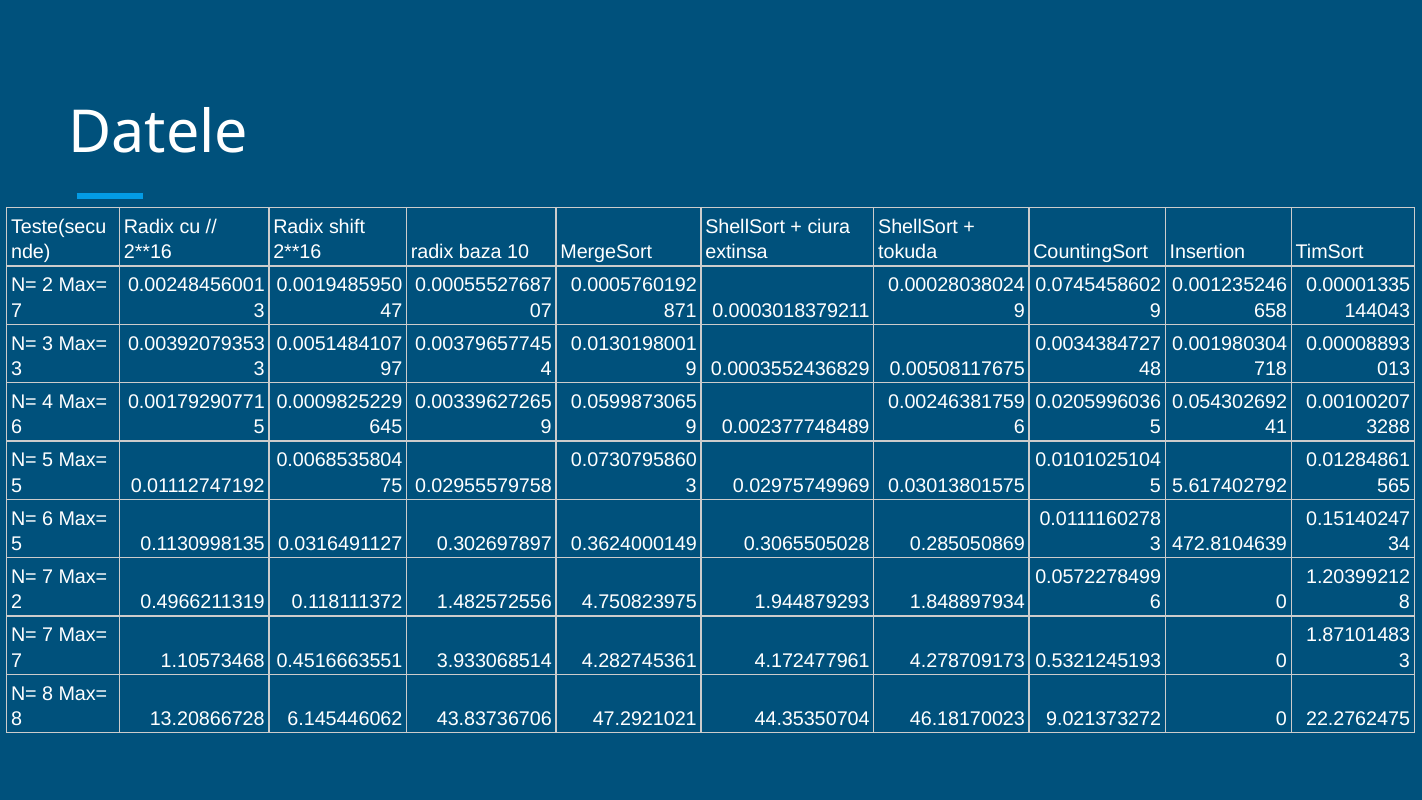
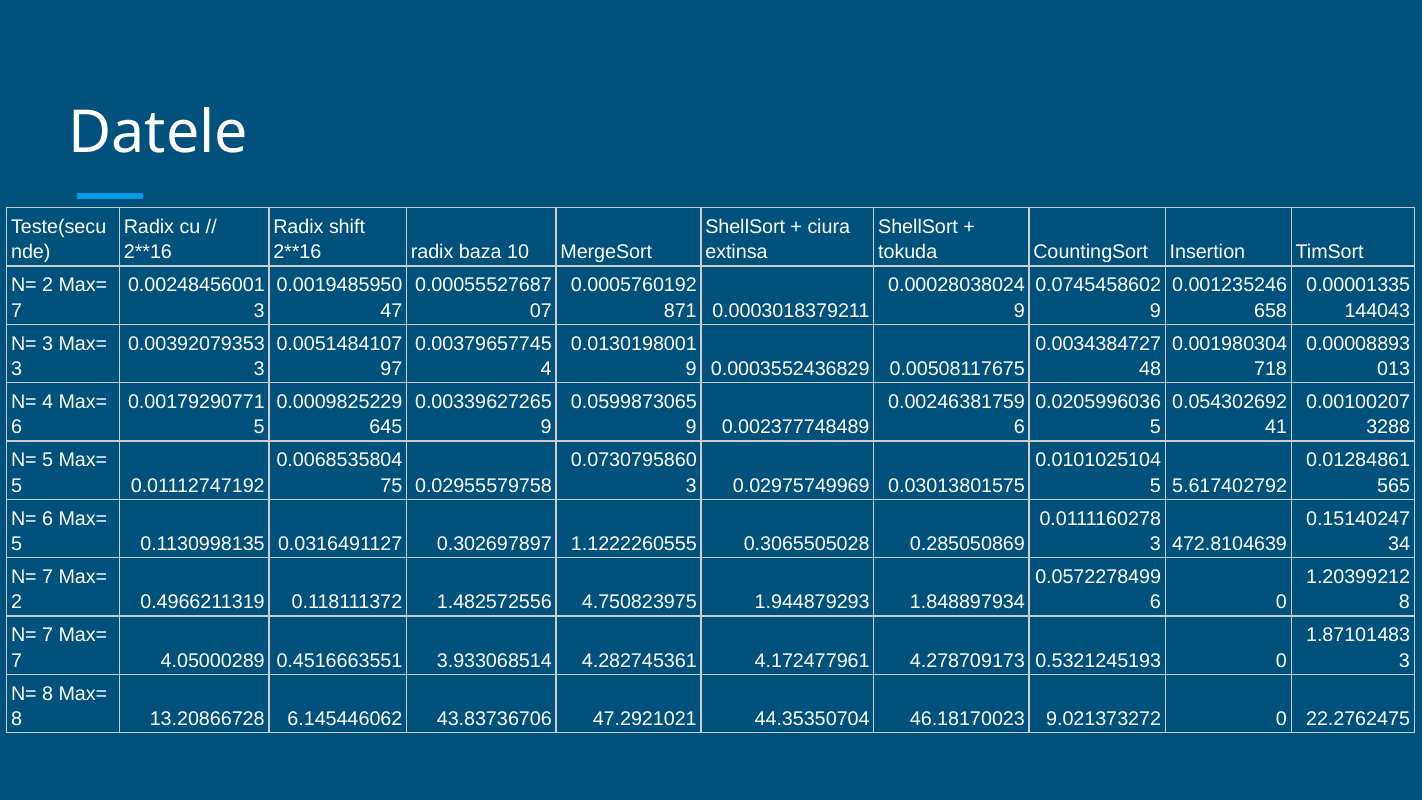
0.3624000149: 0.3624000149 -> 1.1222260555 (634, 544)
1.10573468: 1.10573468 -> 4.05000289 (213, 661)
